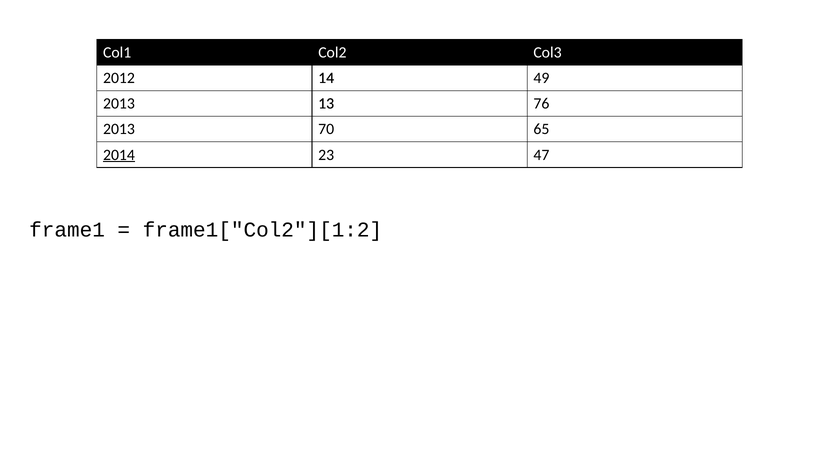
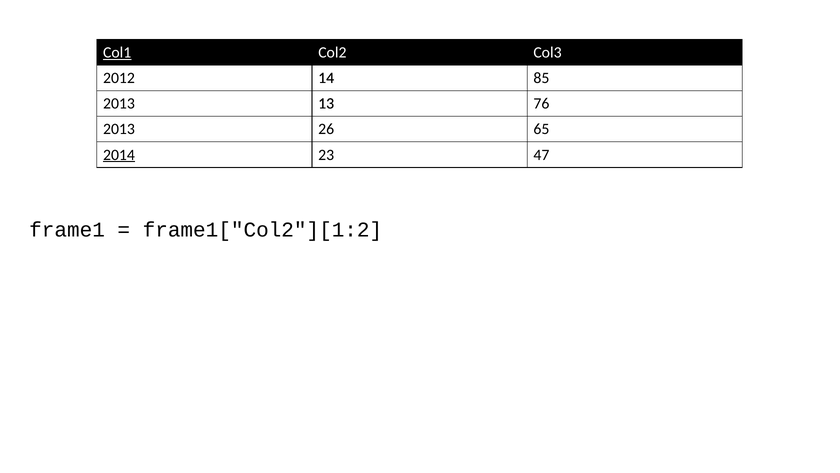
Col1 underline: none -> present (117, 52)
49: 49 -> 85 (541, 78)
70: 70 -> 26 (326, 129)
